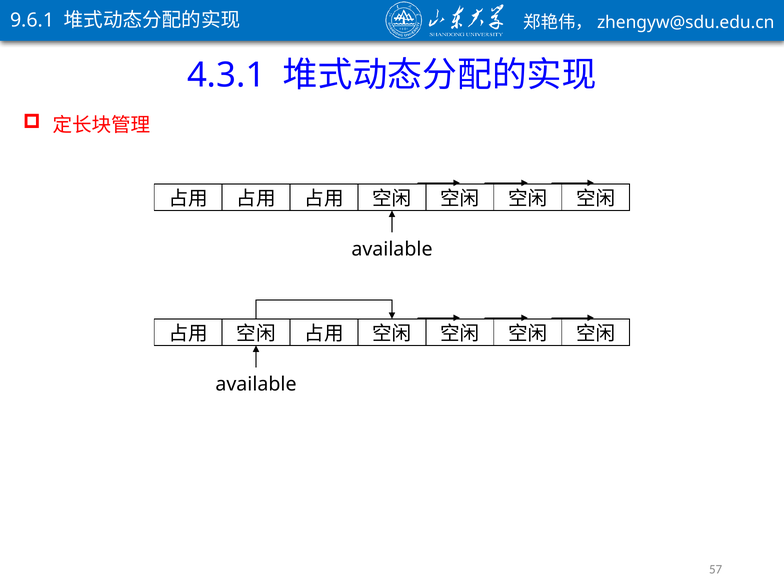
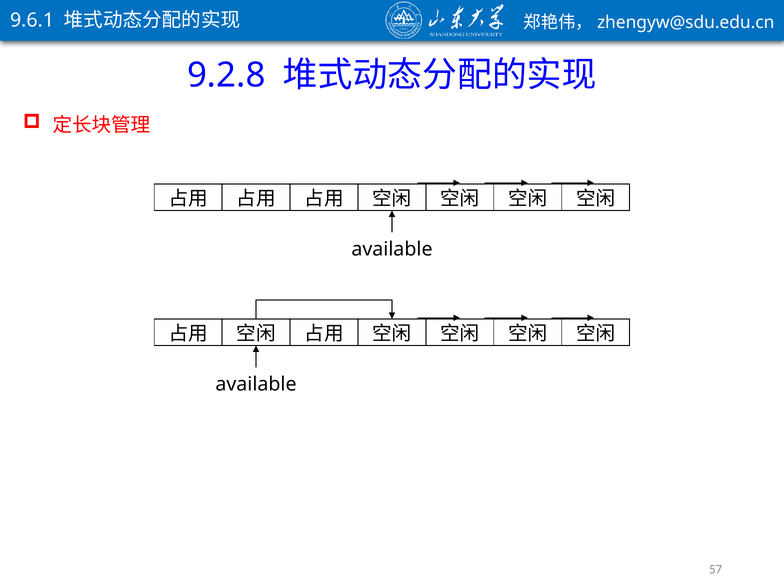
4.3.1: 4.3.1 -> 9.2.8 (226, 75)
